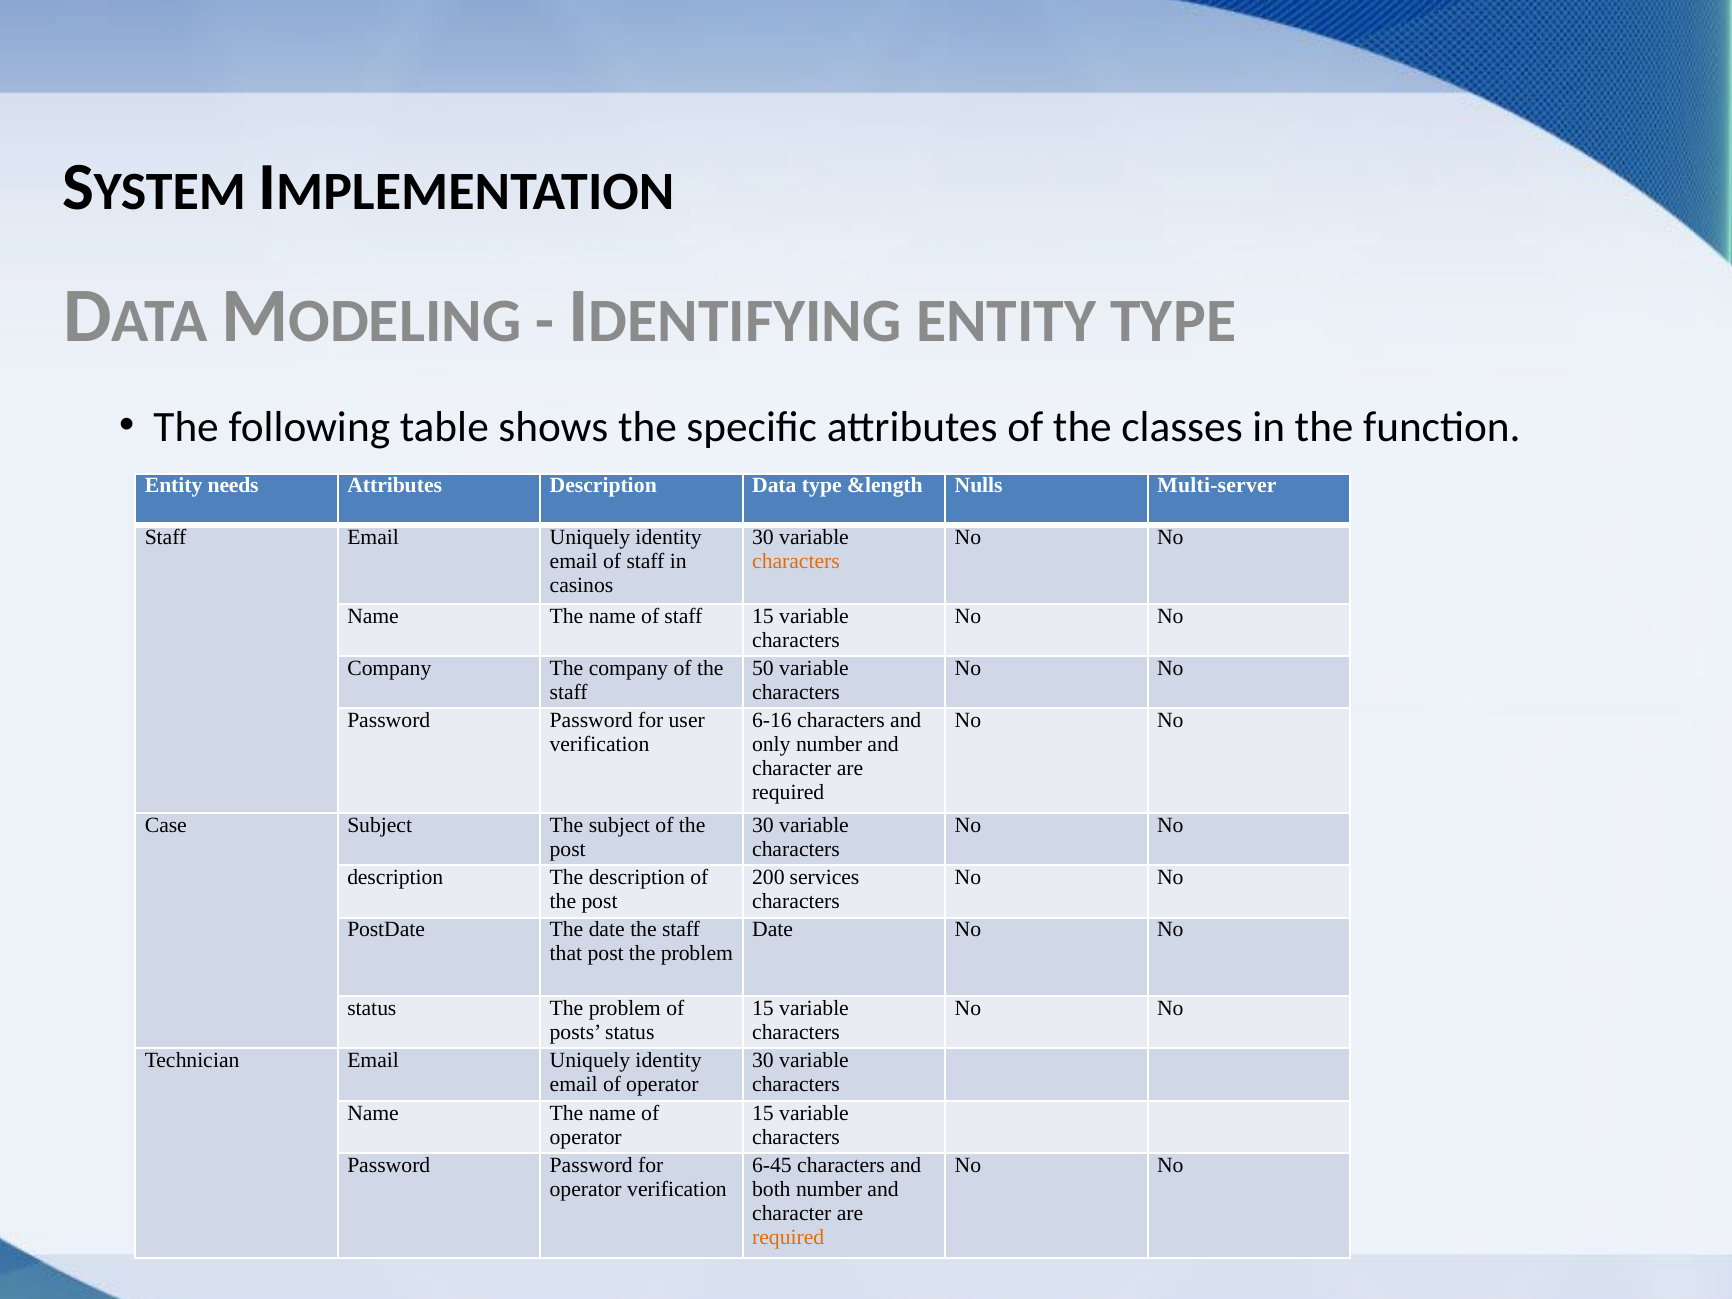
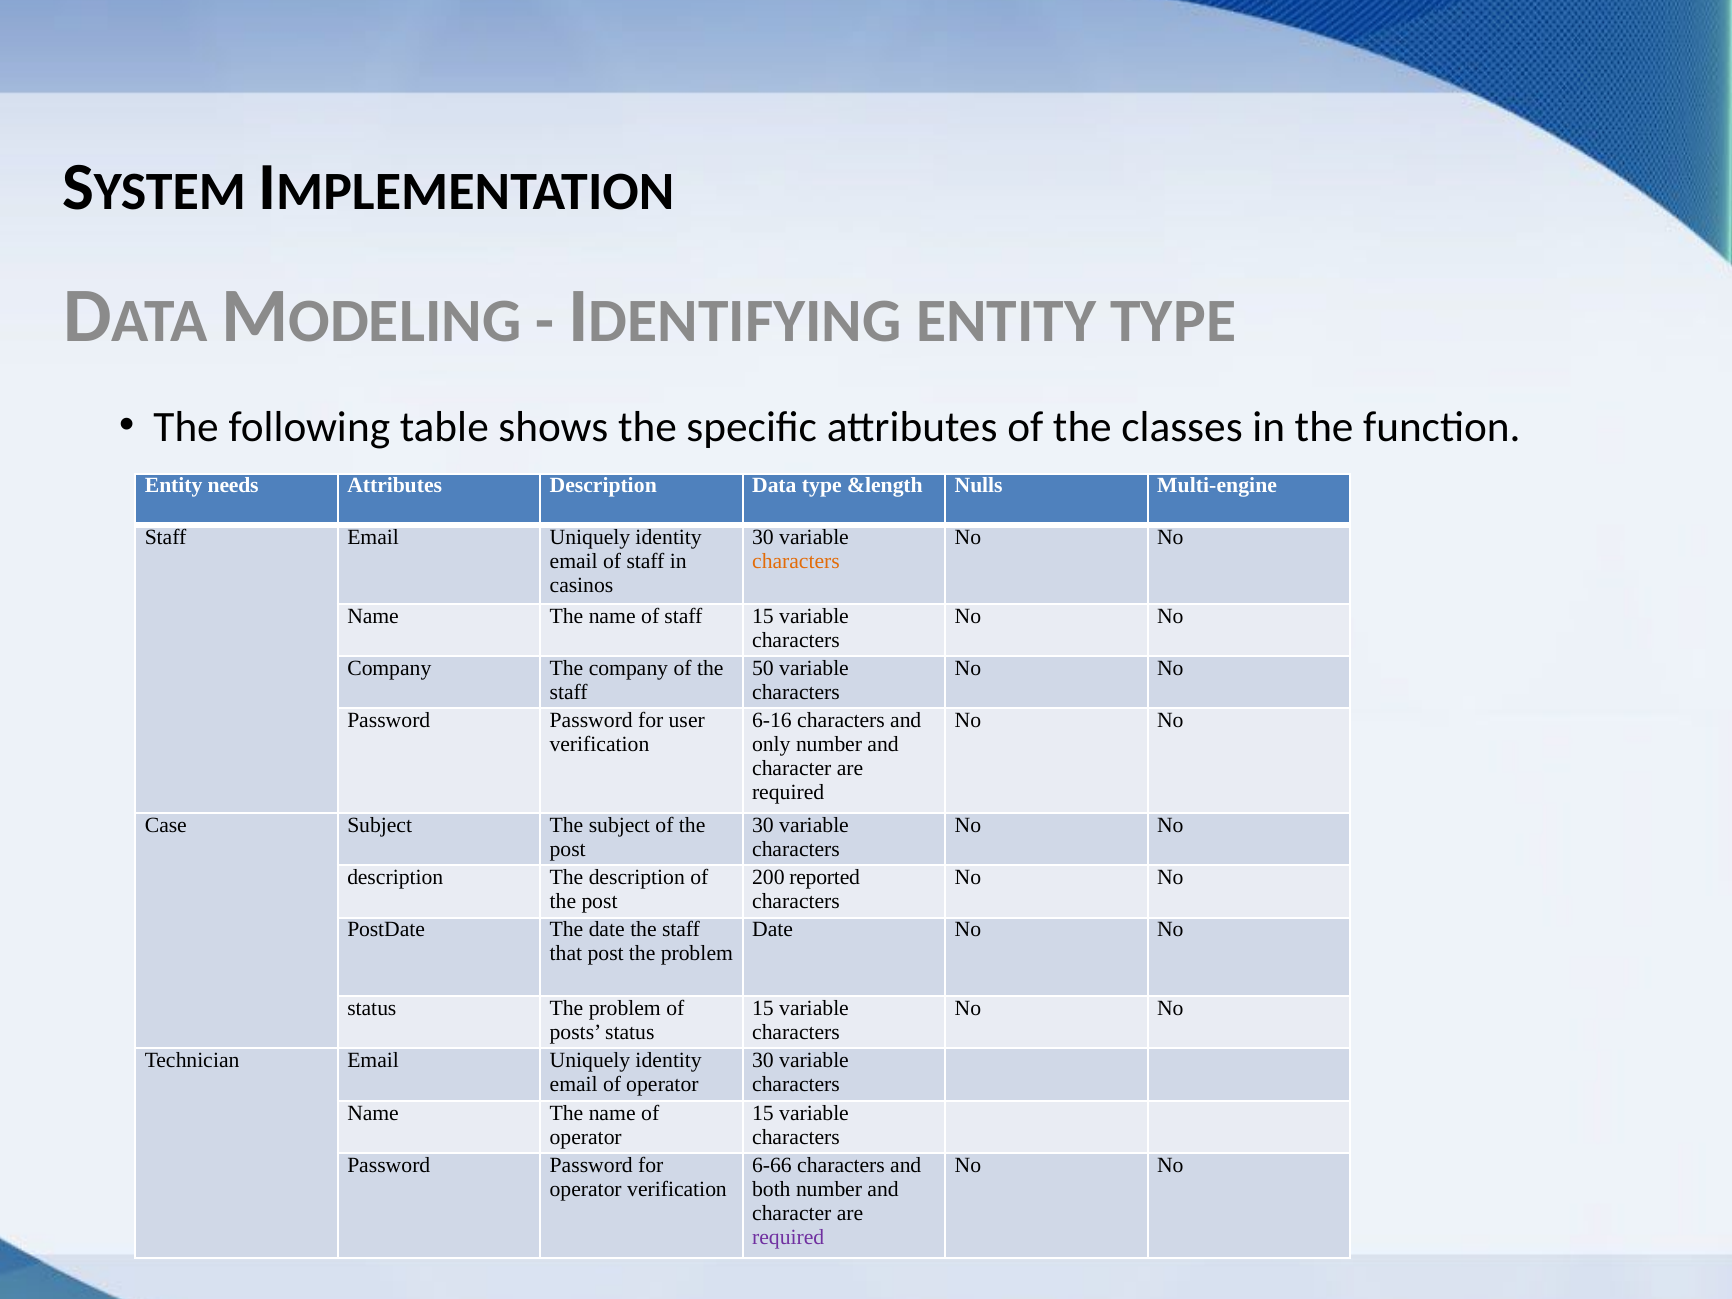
Multi-server: Multi-server -> Multi-engine (1217, 486)
services: services -> reported (825, 878)
6-45: 6-45 -> 6-66 (772, 1165)
required colour: orange -> purple (788, 1237)
